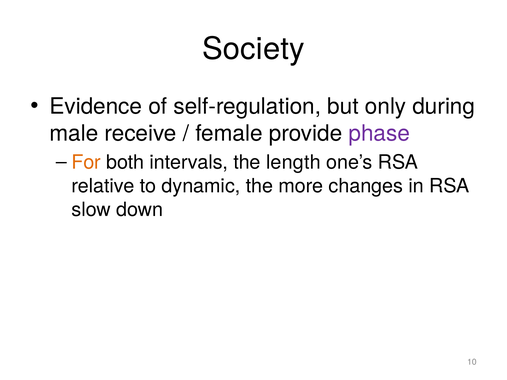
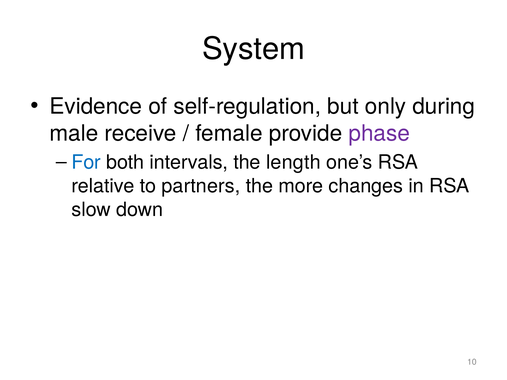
Society: Society -> System (254, 49)
For colour: orange -> blue (86, 163)
dynamic: dynamic -> partners (201, 186)
